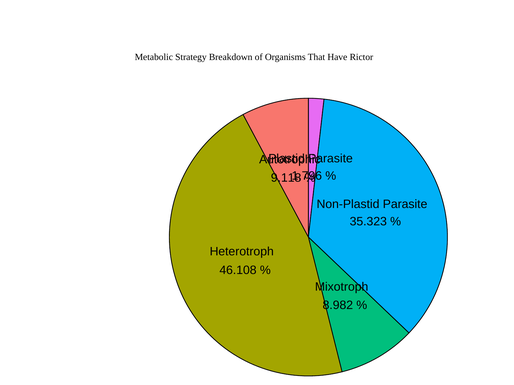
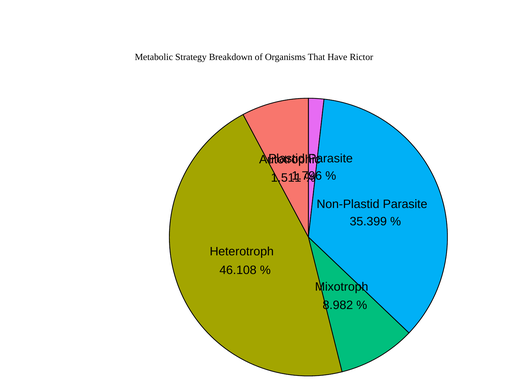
9.118: 9.118 -> 1.511 (286, 178)
35.323: 35.323 -> 35.399 (368, 222)
